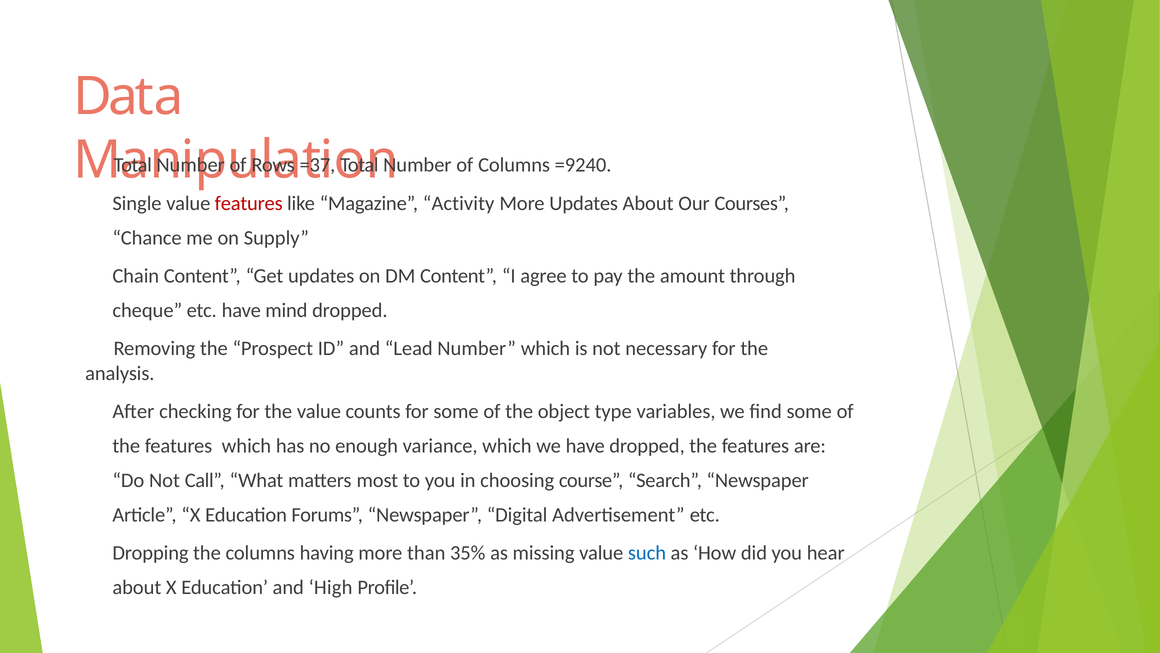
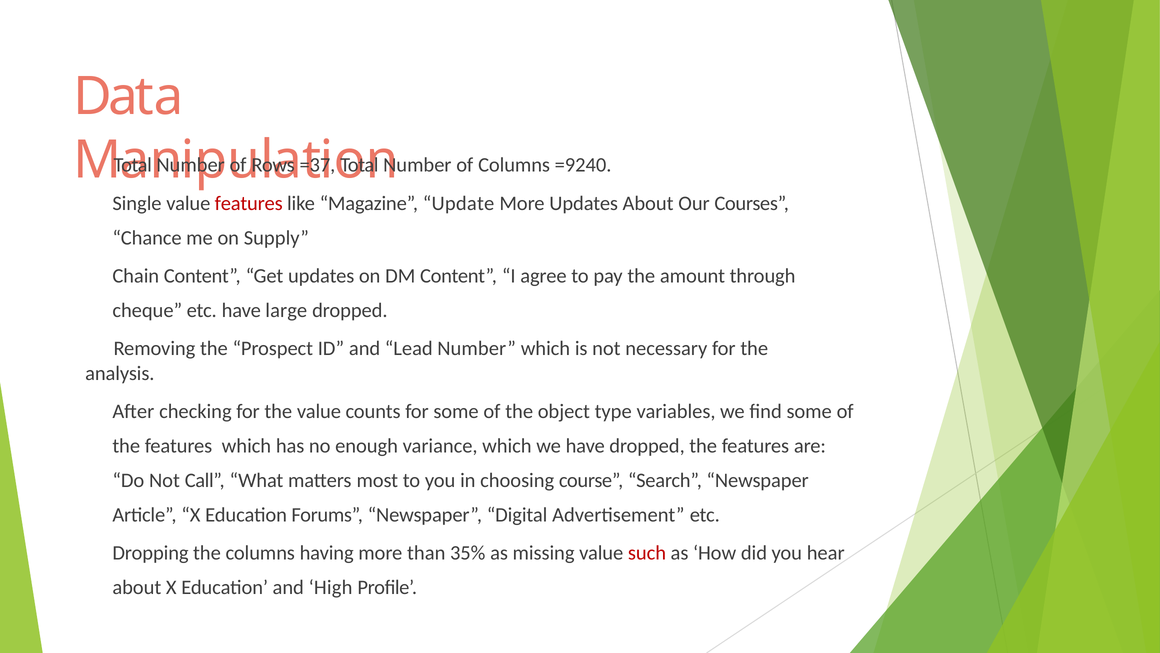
Activity: Activity -> Update (459, 203)
mind: mind -> large (286, 310)
such colour: blue -> red (647, 553)
